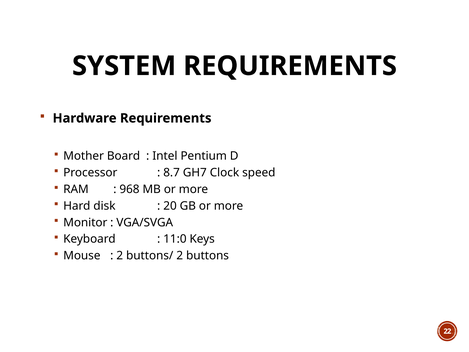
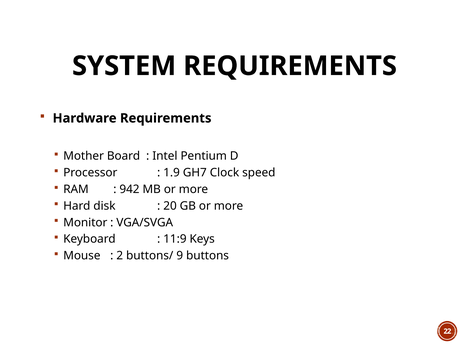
8.7: 8.7 -> 1.9 (172, 173)
968: 968 -> 942 (129, 189)
11:0: 11:0 -> 11:9 (175, 239)
buttons/ 2: 2 -> 9 (180, 255)
